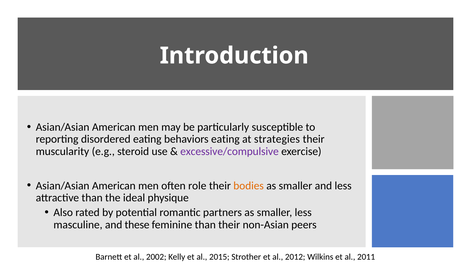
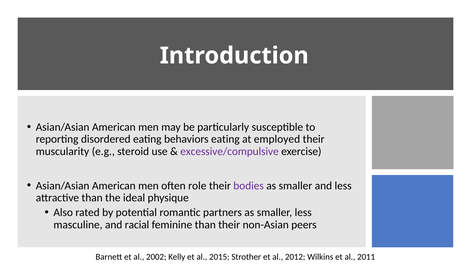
strategies: strategies -> employed (277, 139)
bodies colour: orange -> purple (249, 186)
these: these -> racial (137, 225)
